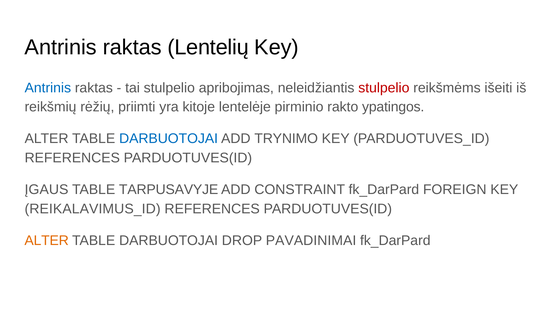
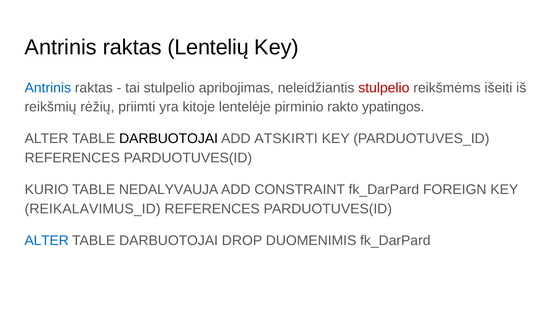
DARBUOTOJAI colour: blue -> black (169, 139)
TRYNIMO: TRYNIMO -> ATSKIRTI (286, 139)
ĮGAUS: ĮGAUS -> KURIO (47, 190)
TARPUSAVYJE: TARPUSAVYJE -> NEDALYVAUJA (169, 190)
ALTER colour: orange -> blue (47, 240)
PAVADINIMAI: PAVADINIMAI -> DUOMENIMIS (311, 240)
